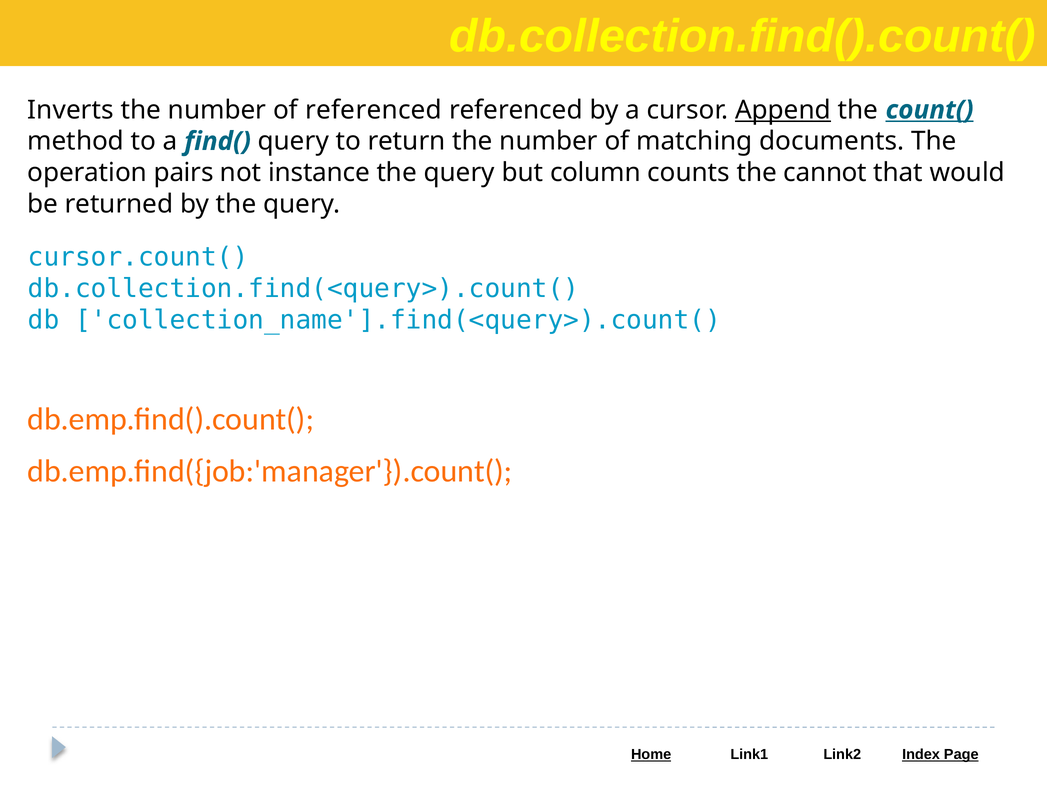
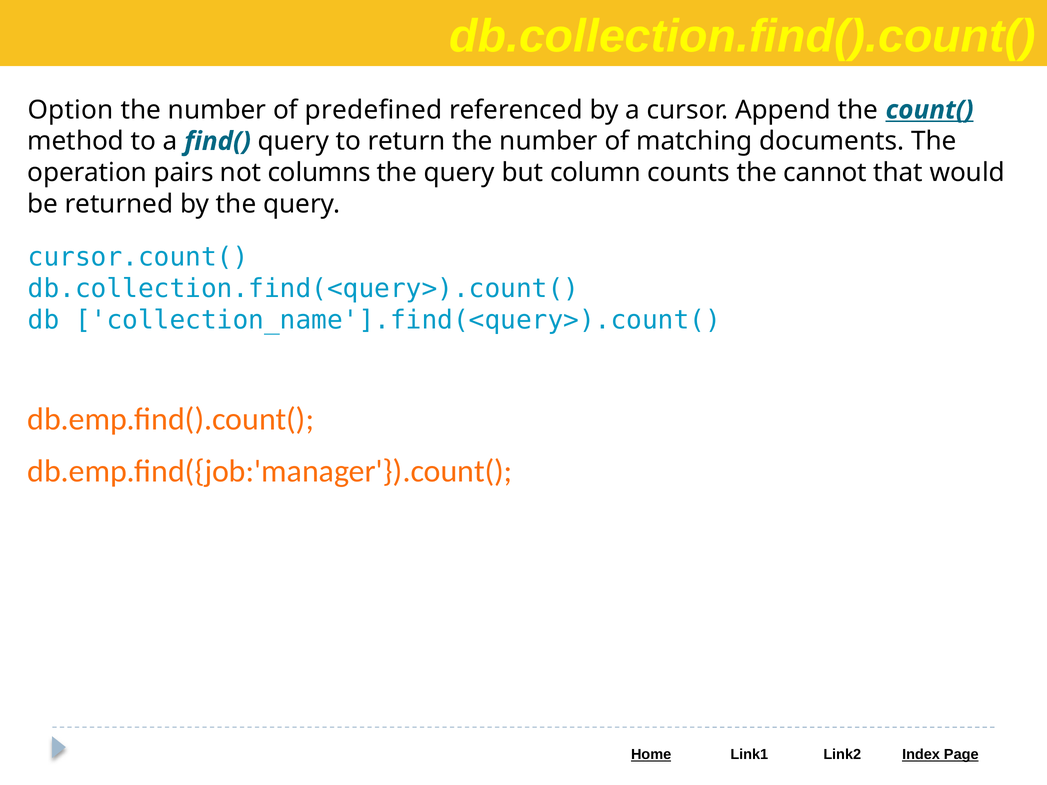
Inverts: Inverts -> Option (71, 110)
of referenced: referenced -> predefined (374, 110)
Append underline: present -> none (783, 110)
instance: instance -> columns (319, 173)
